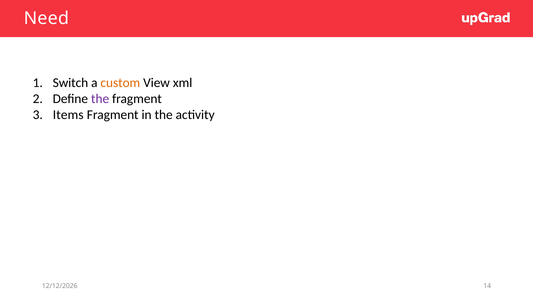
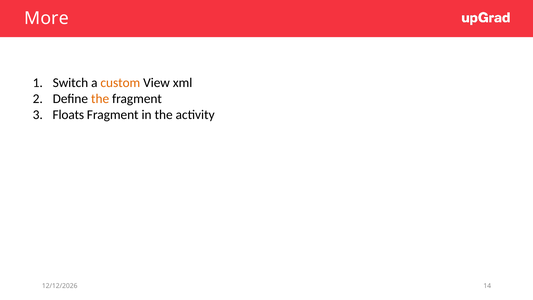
Need: Need -> More (46, 18)
the colour: purple -> orange (100, 99)
Items: Items -> Floats (68, 115)
